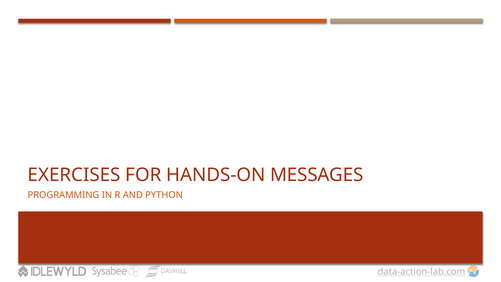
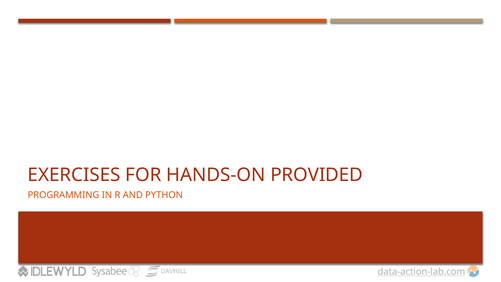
MESSAGES: MESSAGES -> PROVIDED (317, 175)
